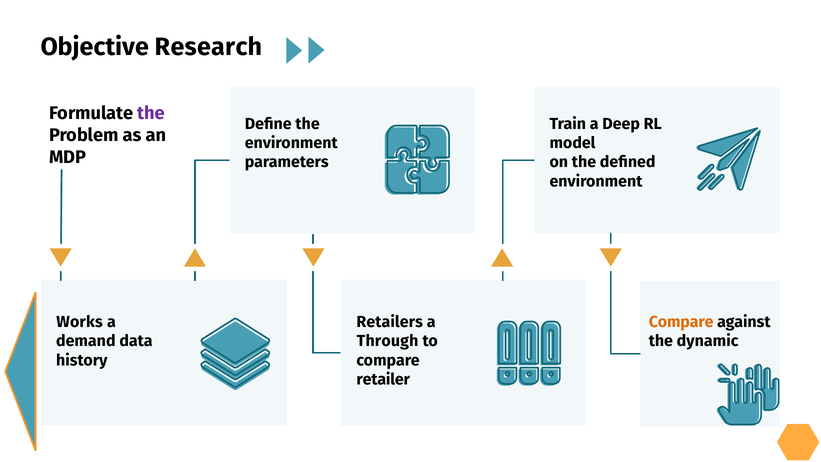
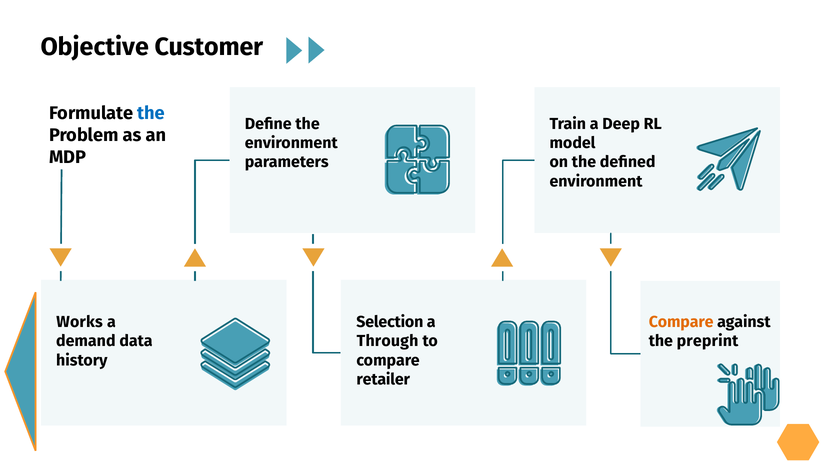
Research: Research -> Customer (209, 47)
the colour: purple -> blue (151, 113)
Retailers: Retailers -> Selection (390, 322)
dynamic: dynamic -> preprint (708, 341)
